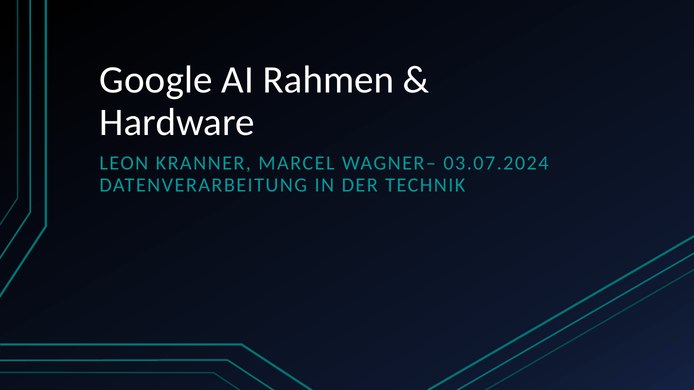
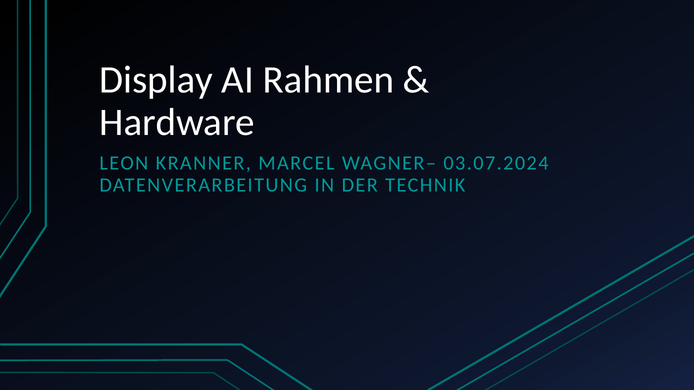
Google: Google -> Display (156, 80)
